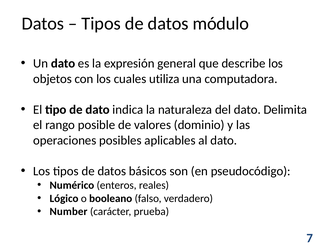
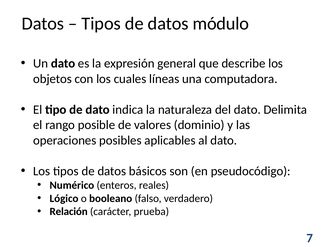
utiliza: utiliza -> líneas (164, 79)
Number: Number -> Relación (69, 211)
